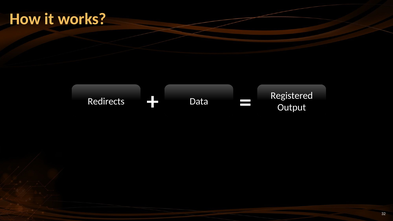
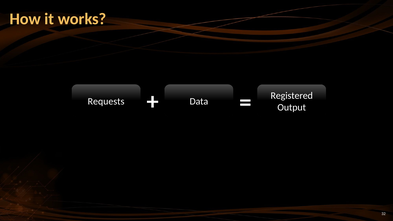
Redirects: Redirects -> Requests (106, 101)
